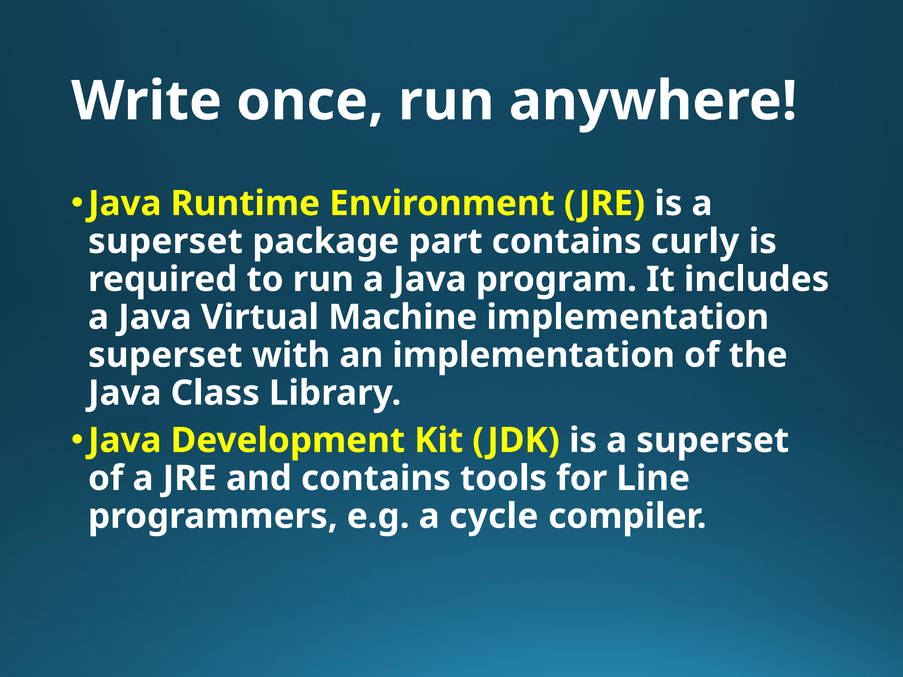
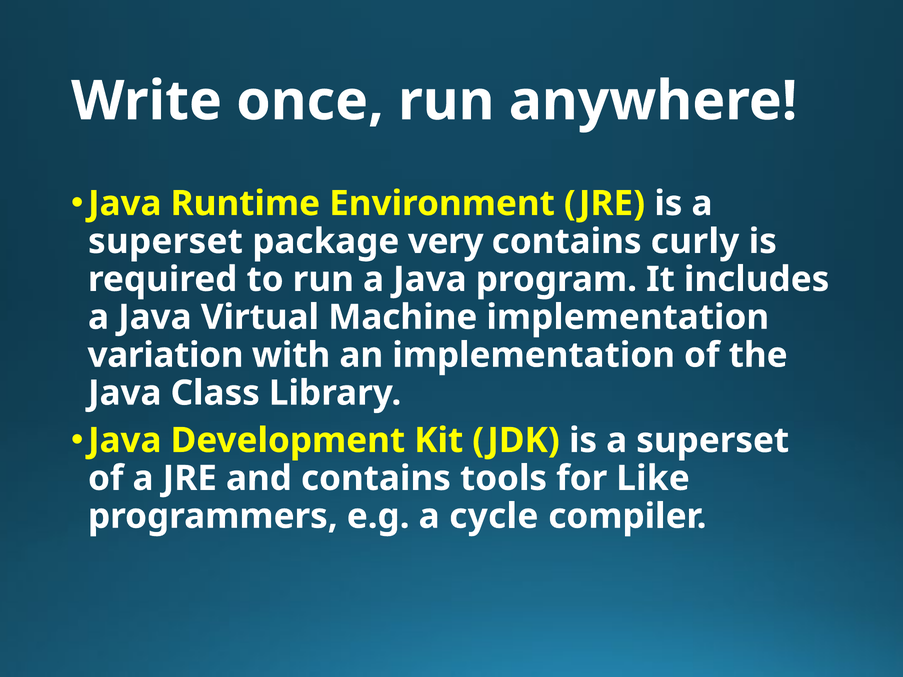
part: part -> very (446, 241)
superset: superset -> variation (166, 355)
Line: Line -> Like (653, 479)
